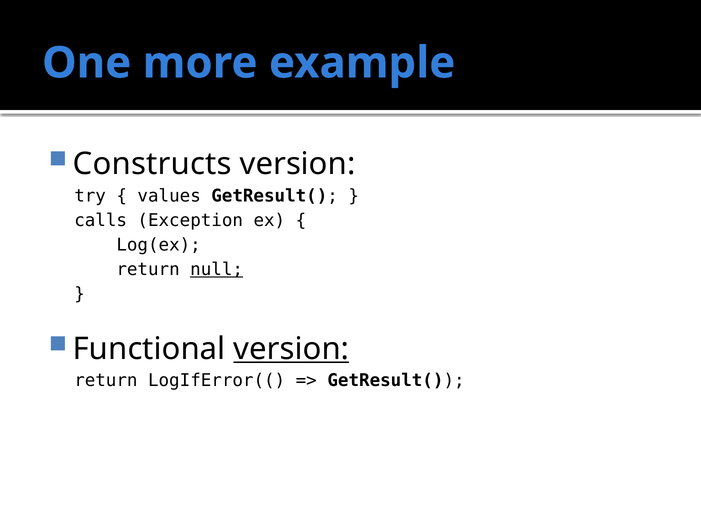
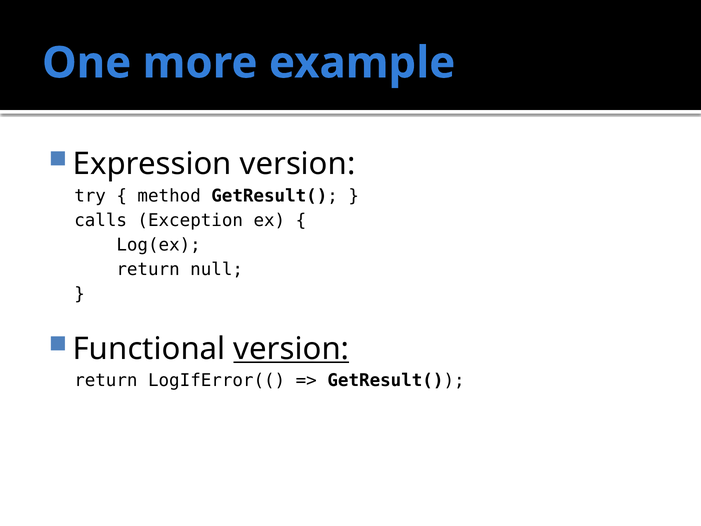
Constructs: Constructs -> Expression (152, 164)
values: values -> method (169, 196)
null underline: present -> none (217, 269)
